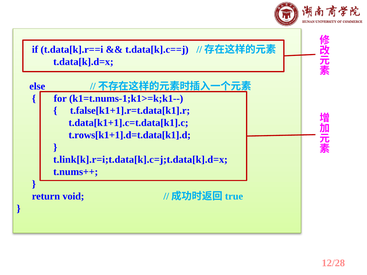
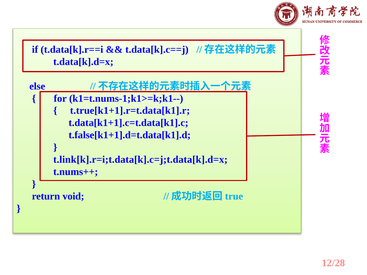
t.false[k1+1].r=t.data[k1].r: t.false[k1+1].r=t.data[k1].r -> t.true[k1+1].r=t.data[k1].r (130, 111)
t.rows[k1+1].d=t.data[k1].d: t.rows[k1+1].d=t.data[k1].d -> t.false[k1+1].d=t.data[k1].d (130, 135)
